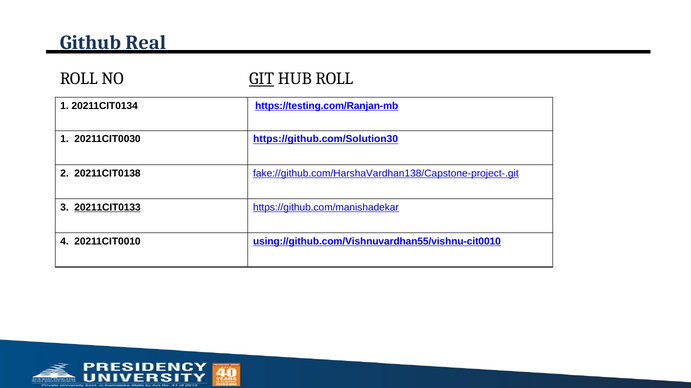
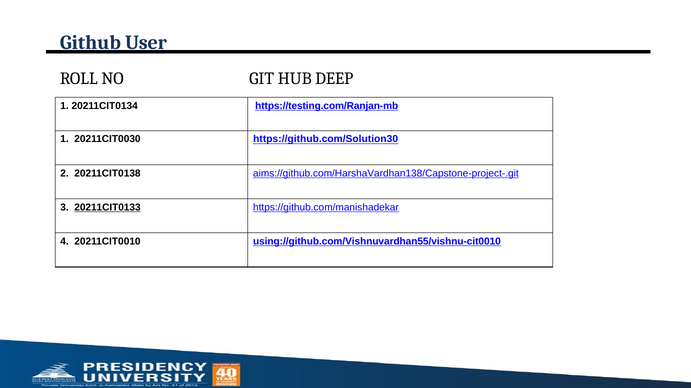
Real: Real -> User (146, 43)
GIT underline: present -> none (262, 79)
HUB ROLL: ROLL -> DEEP (334, 79)
fake://github.com/HarshaVardhan138/Capstone-project-.git: fake://github.com/HarshaVardhan138/Capstone-project-.git -> aims://github.com/HarshaVardhan138/Capstone-project-.git (386, 174)
